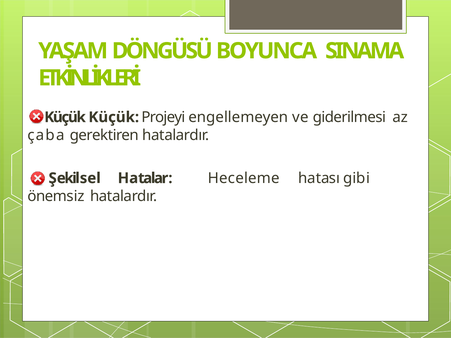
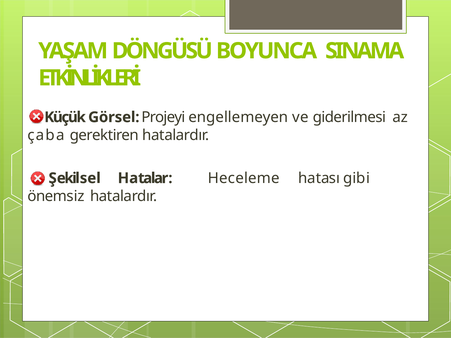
Küçük Küçük: Küçük -> Görsel (114, 117)
